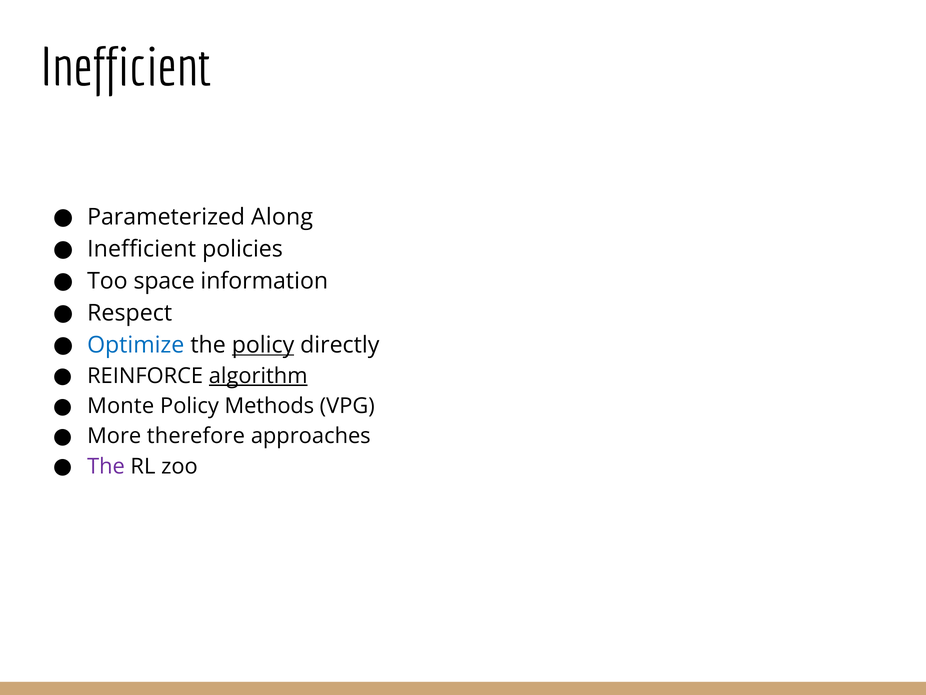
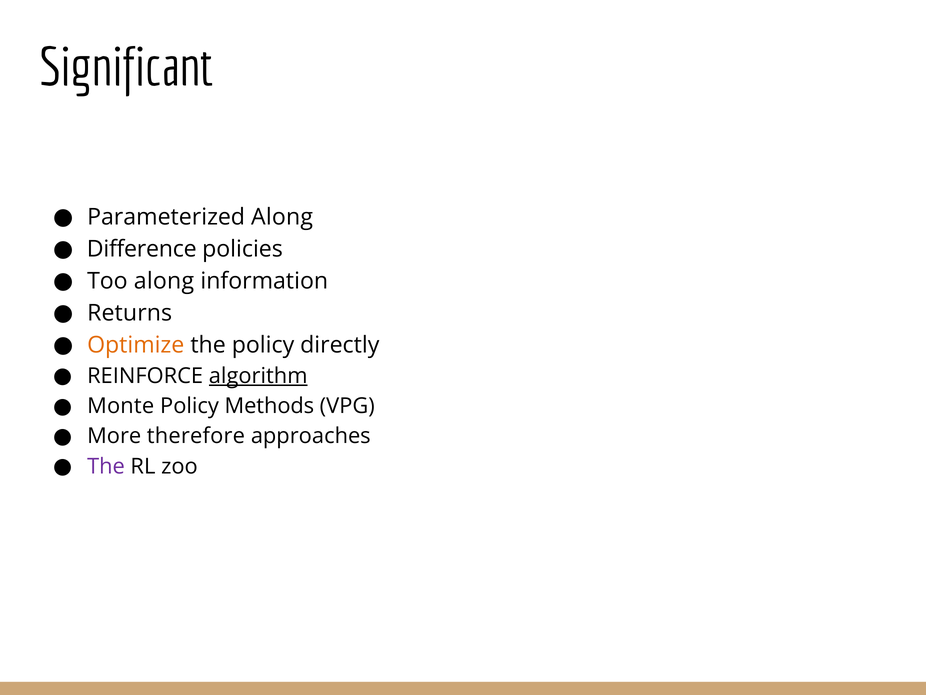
Inefficient: Inefficient -> Significant (126, 68)
Inefficient: Inefficient -> Difference (142, 249)
Too space: space -> along (164, 281)
Respect: Respect -> Returns (130, 313)
Optimize colour: blue -> orange (136, 345)
policy underline: present -> none (263, 345)
